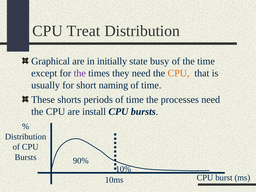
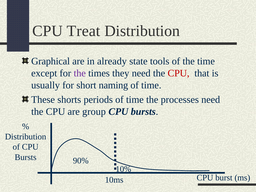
initially: initially -> already (112, 61)
busy: busy -> tools (160, 61)
CPU colour: orange -> red (179, 73)
install: install -> group (94, 112)
